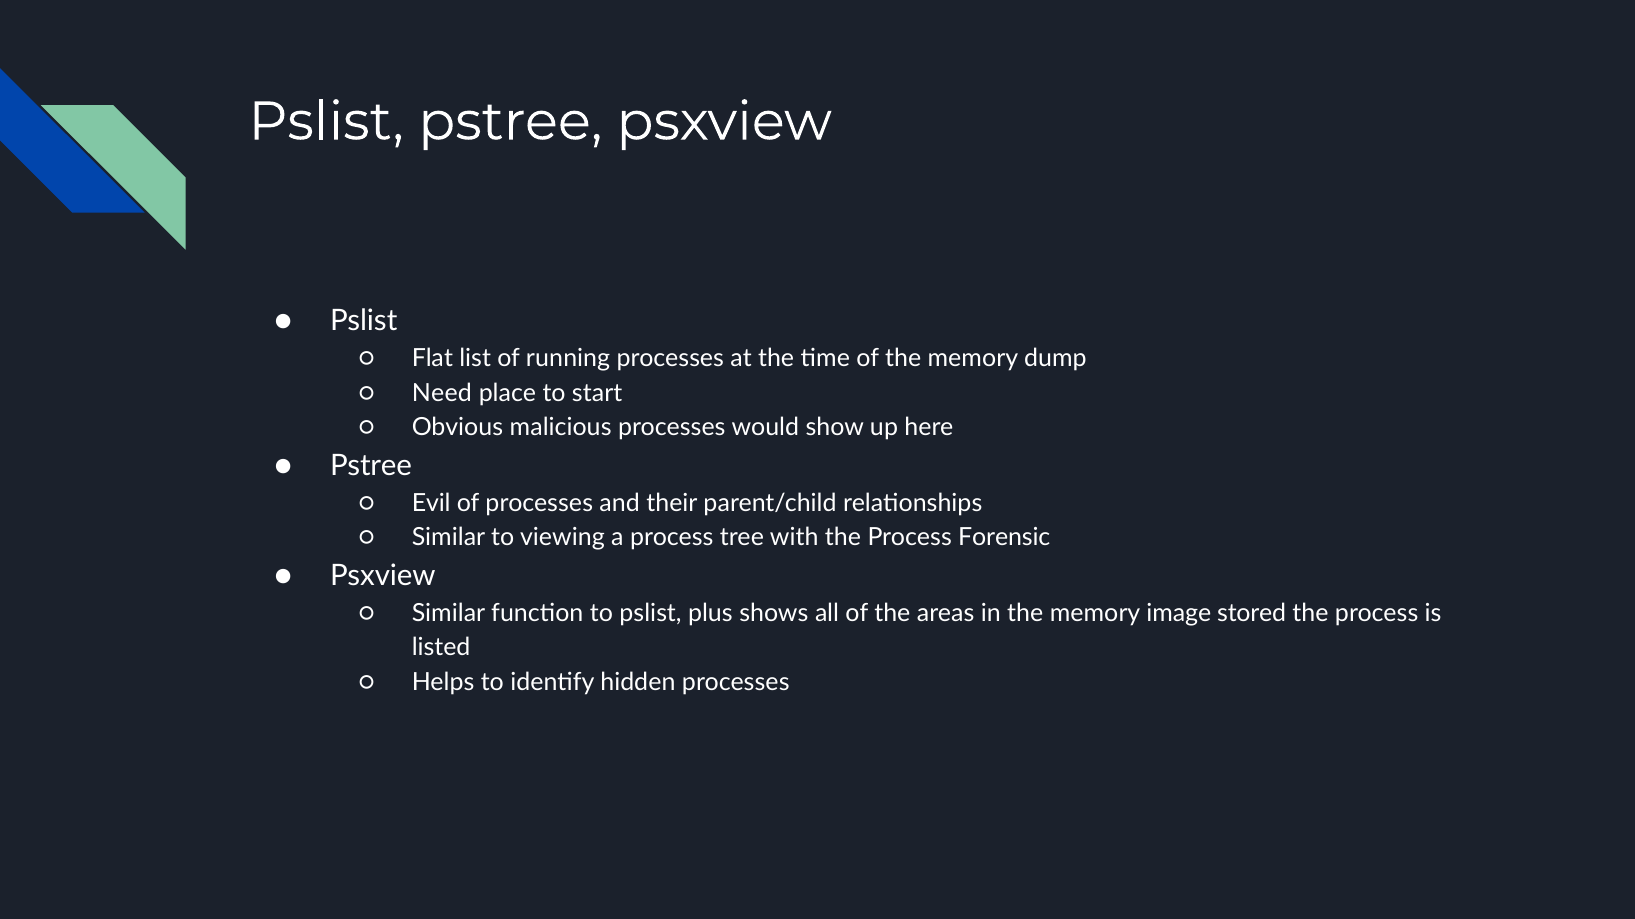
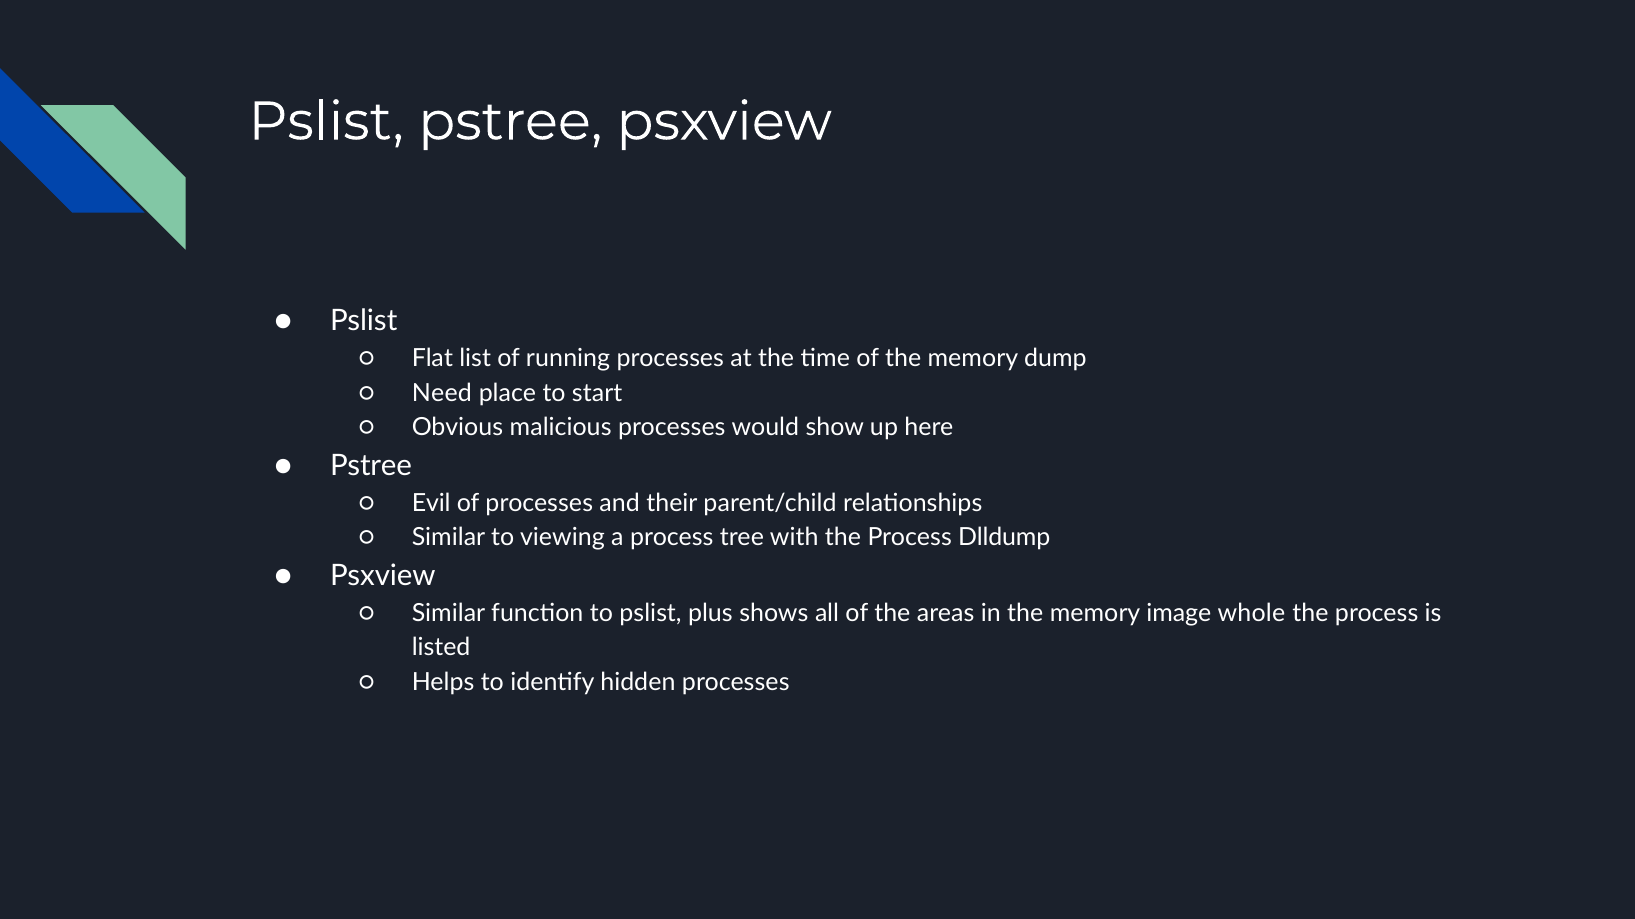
Forensic: Forensic -> Dlldump (1004, 538)
stored: stored -> whole (1251, 614)
